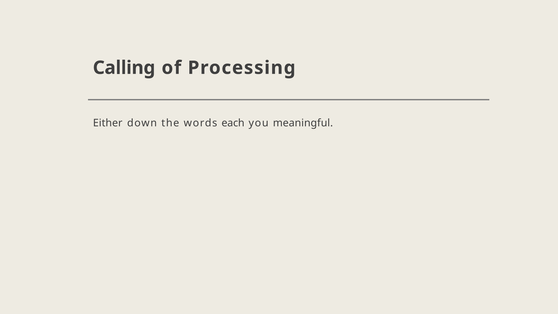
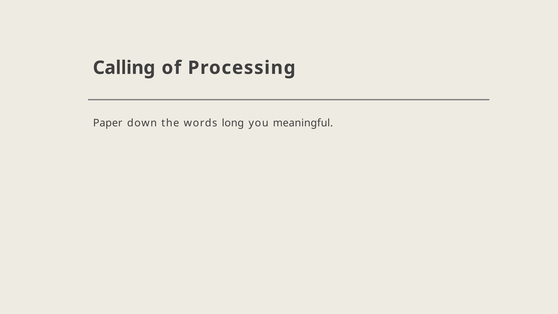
Either: Either -> Paper (108, 123)
each: each -> long (233, 123)
